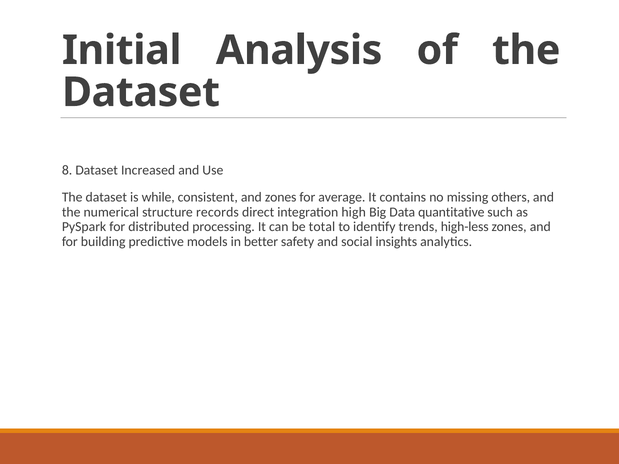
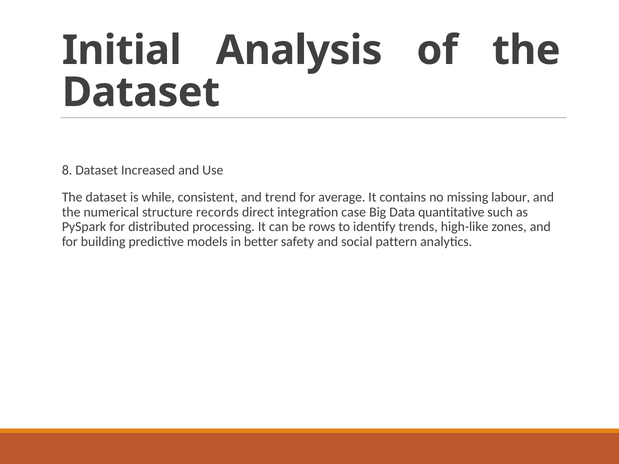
and zones: zones -> trend (281, 197)
others: others -> labour (511, 197)
high: high -> case (354, 212)
total: total -> rows (322, 227)
high-less: high-less -> high-like (465, 227)
insights: insights -> pattern (396, 242)
